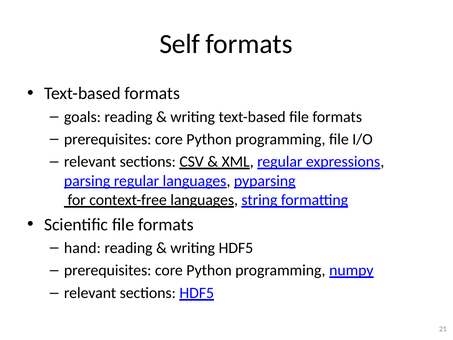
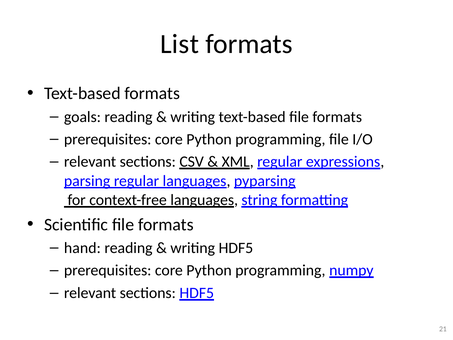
Self: Self -> List (179, 44)
